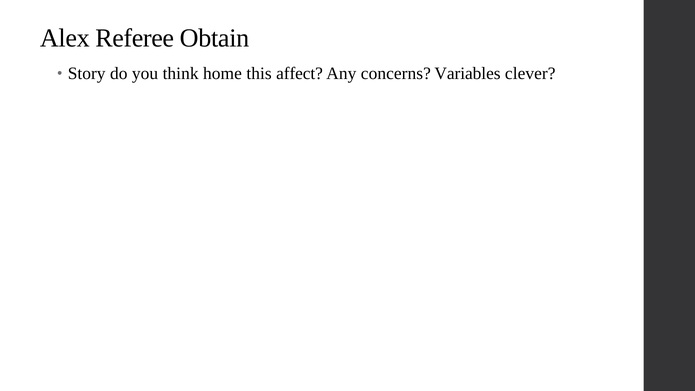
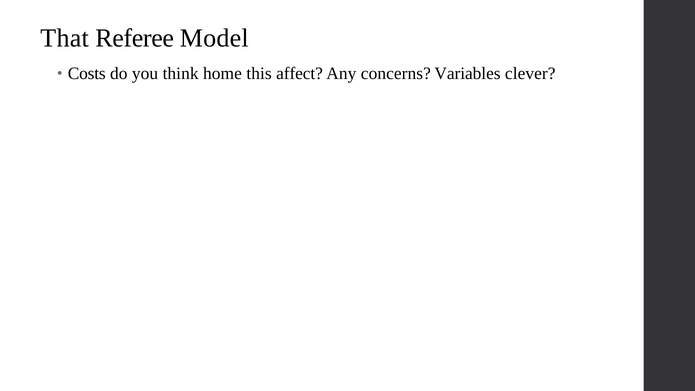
Alex: Alex -> That (65, 38)
Obtain: Obtain -> Model (214, 38)
Story: Story -> Costs (87, 74)
